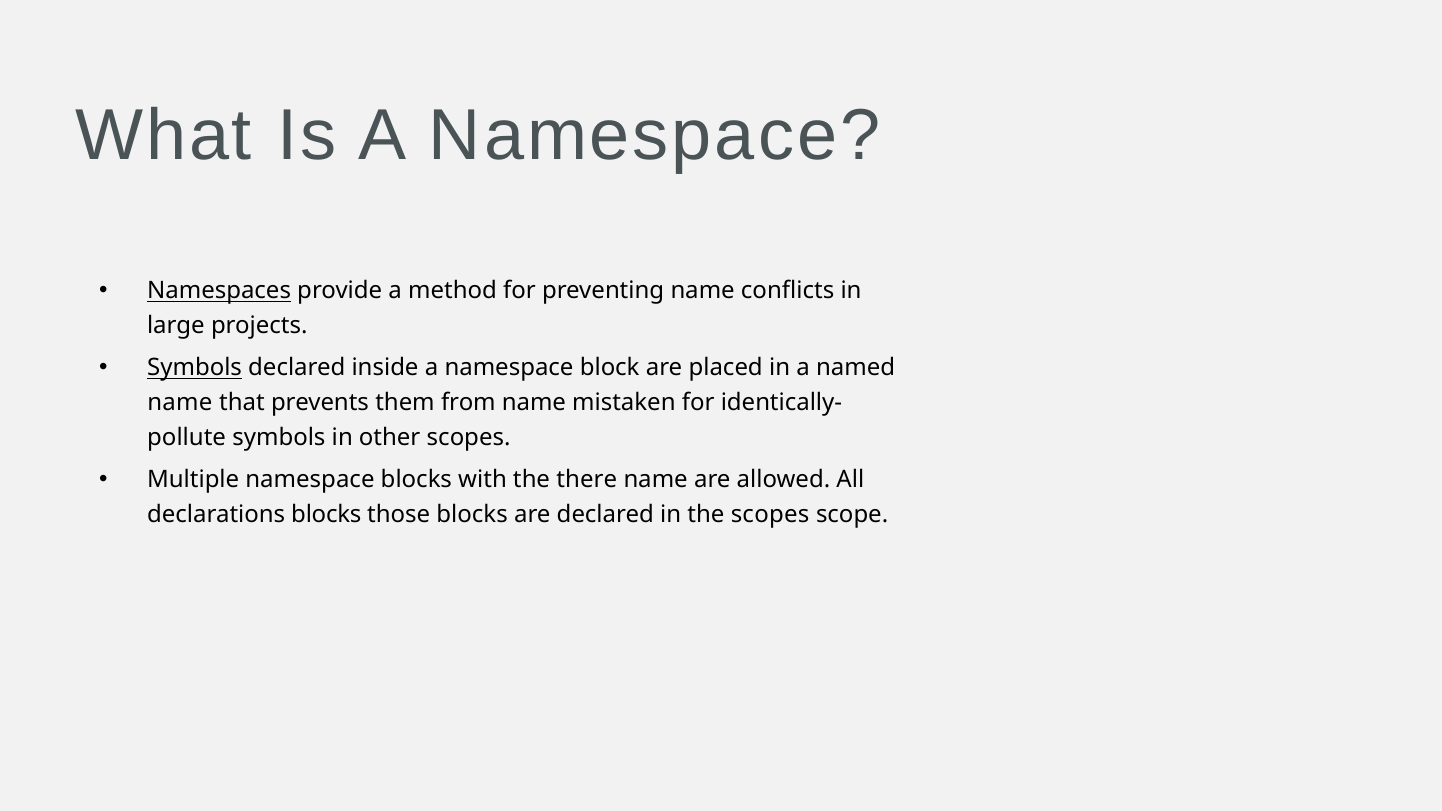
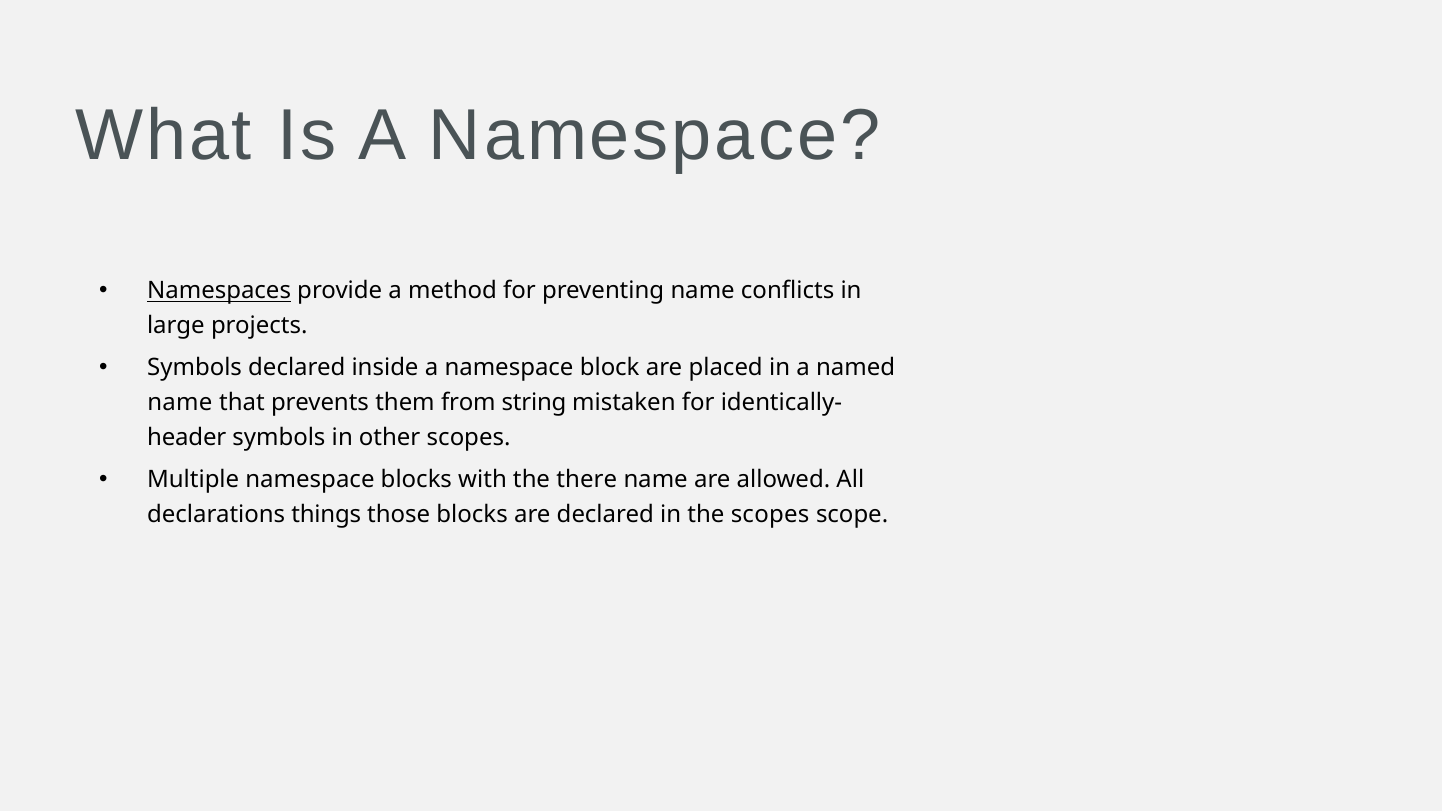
Symbols underline: present -> none (195, 368)
from name: name -> string (534, 403)
pollute: pollute -> header (187, 437)
declarations blocks: blocks -> things (326, 514)
